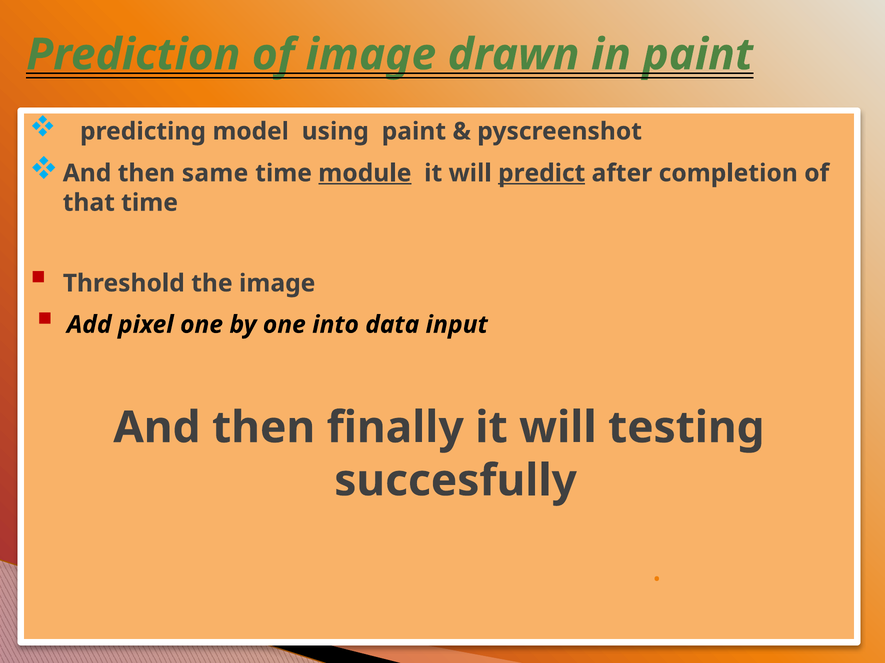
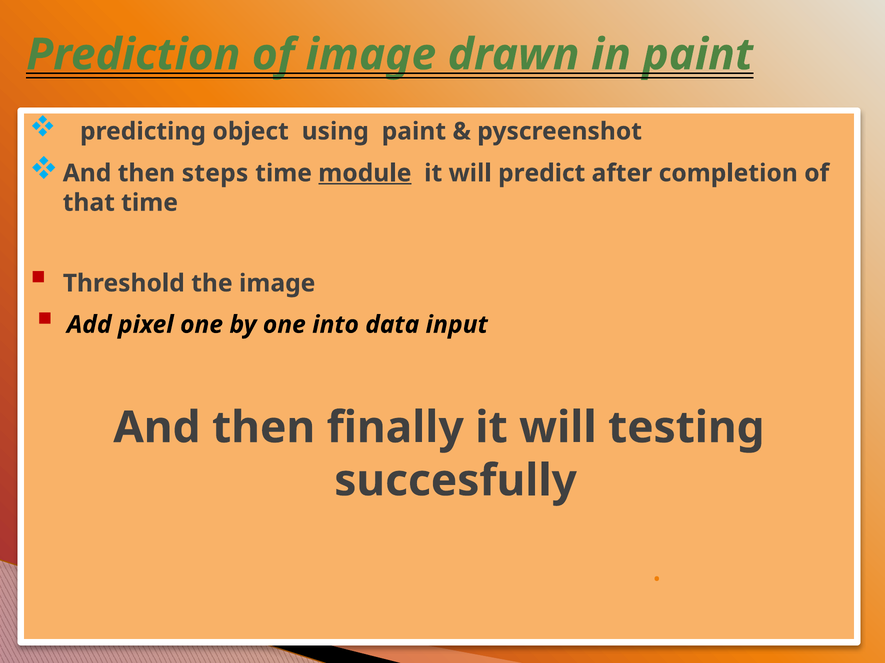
model: model -> object (251, 132)
same: same -> steps (215, 173)
predict underline: present -> none (542, 173)
